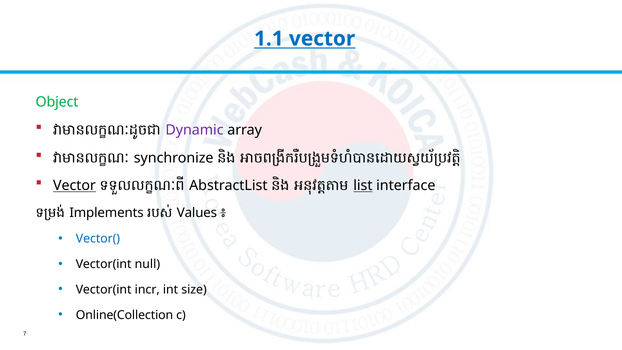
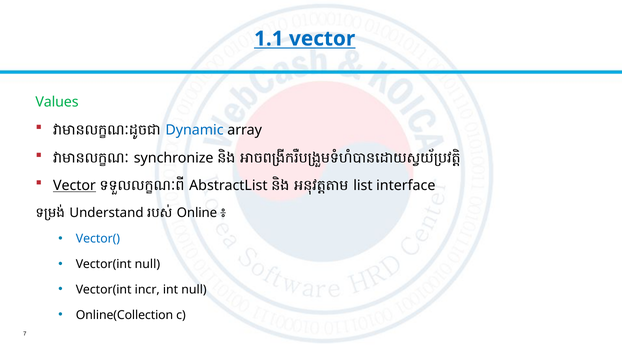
Object: Object -> Values (57, 102)
Dynamic colour: purple -> blue (195, 130)
list underline: present -> none (363, 186)
Implements: Implements -> Understand (106, 213)
Values: Values -> Online (197, 213)
int size: size -> null (194, 290)
